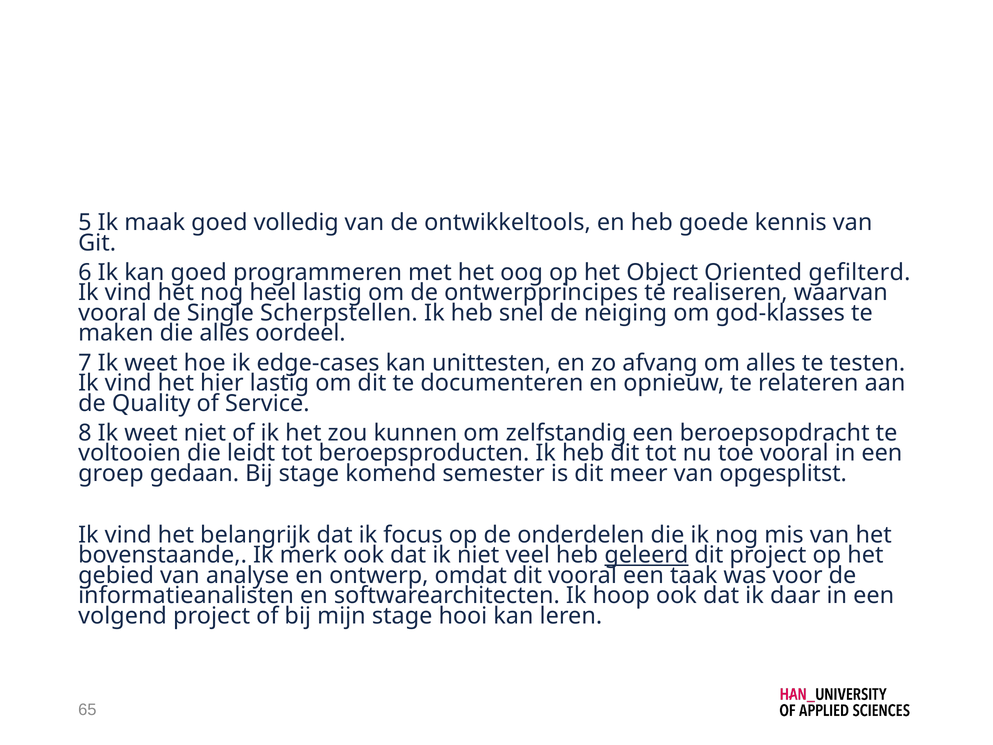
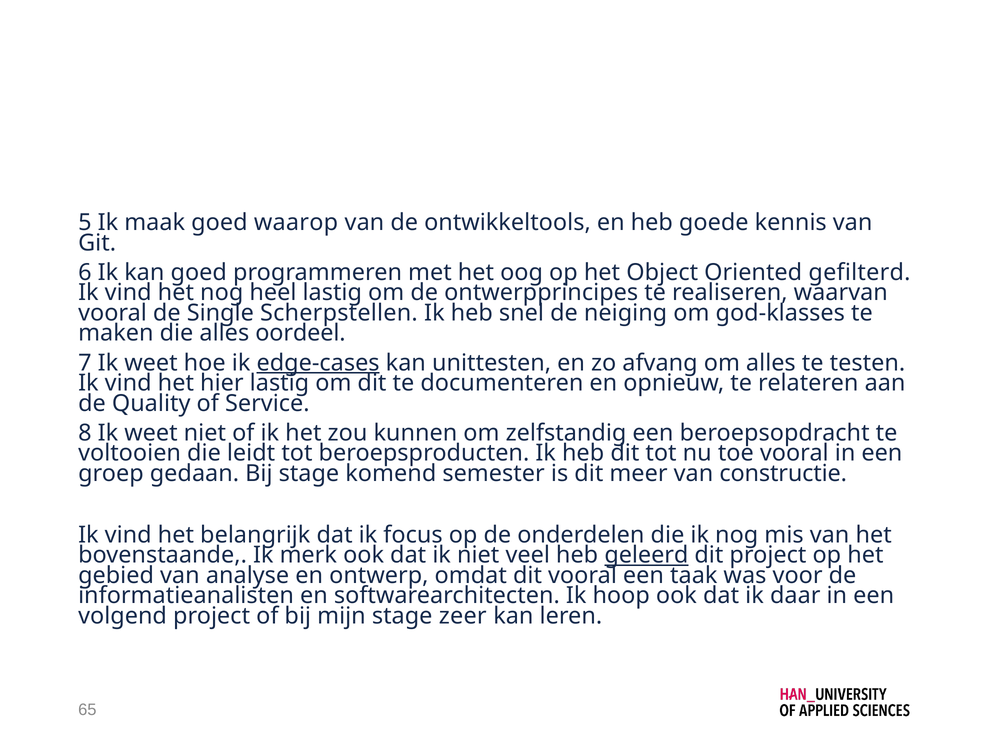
volledig: volledig -> waarop (296, 223)
edge-cases underline: none -> present (318, 363)
opgesplitst: opgesplitst -> constructie (783, 473)
hooi: hooi -> zeer (463, 616)
